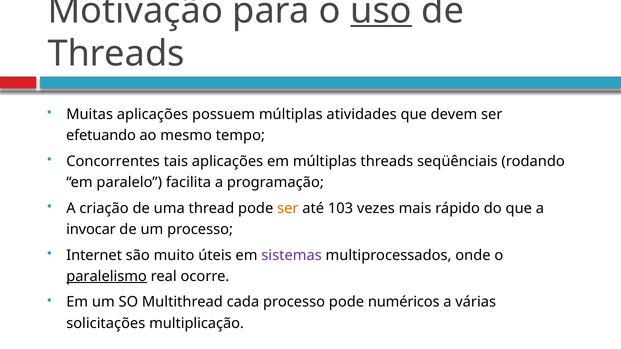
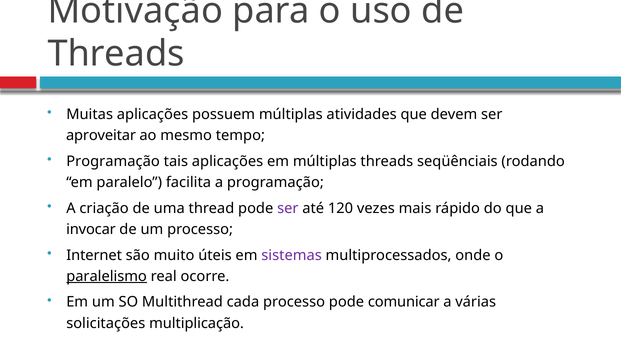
uso underline: present -> none (381, 11)
efetuando: efetuando -> aproveitar (101, 136)
Concorrentes: Concorrentes -> Programação (113, 161)
ser colour: orange -> purple (288, 208)
103: 103 -> 120 (341, 208)
numéricos: numéricos -> comunicar (404, 302)
